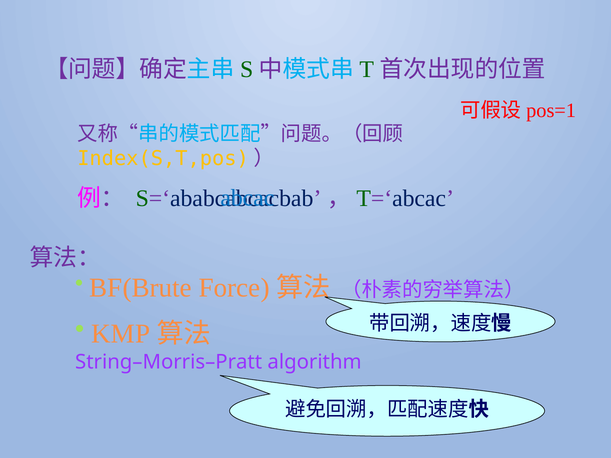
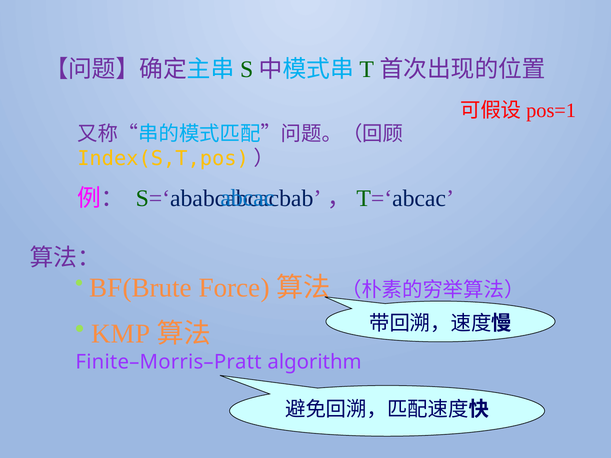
String–Morris–Pratt: String–Morris–Pratt -> Finite–Morris–Pratt (169, 362)
